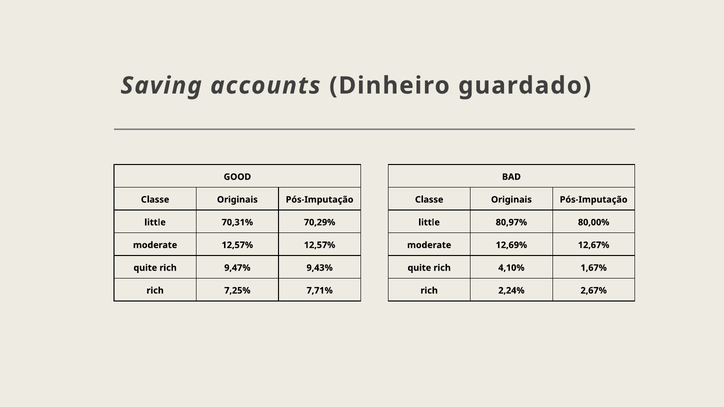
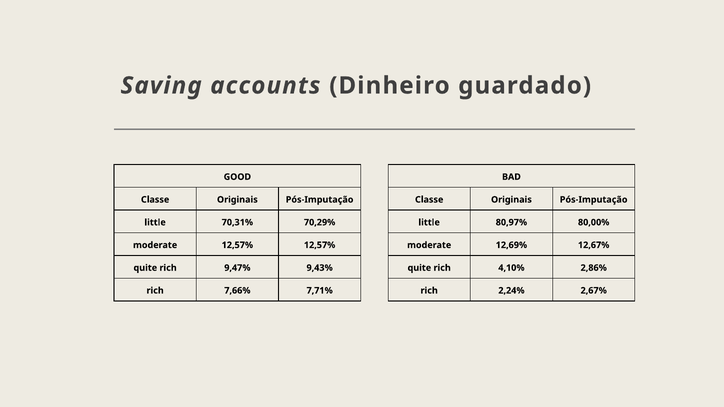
1,67%: 1,67% -> 2,86% (594, 268)
7,25%: 7,25% -> 7,66% (237, 291)
